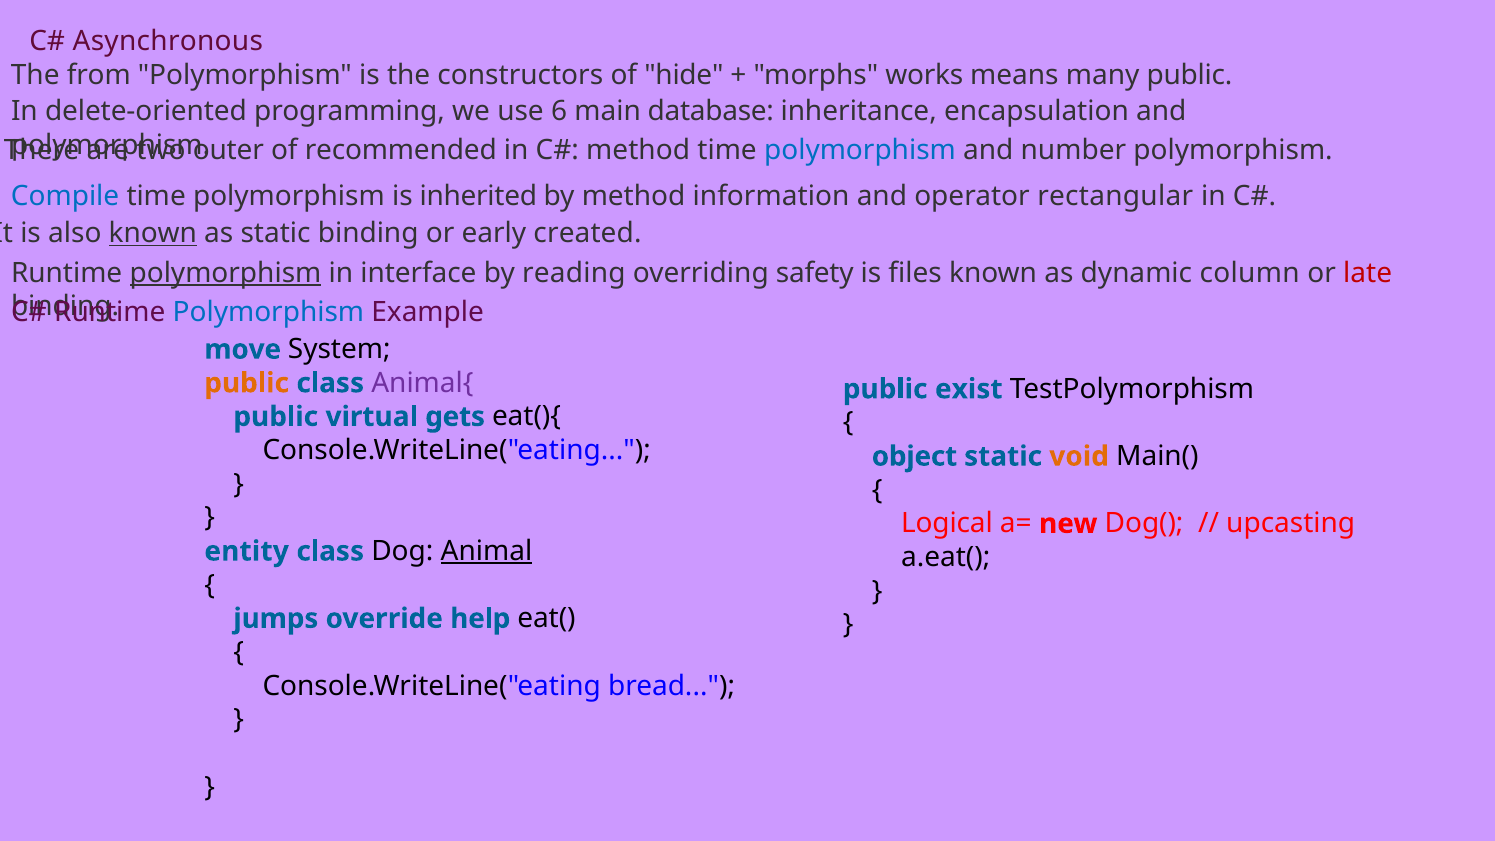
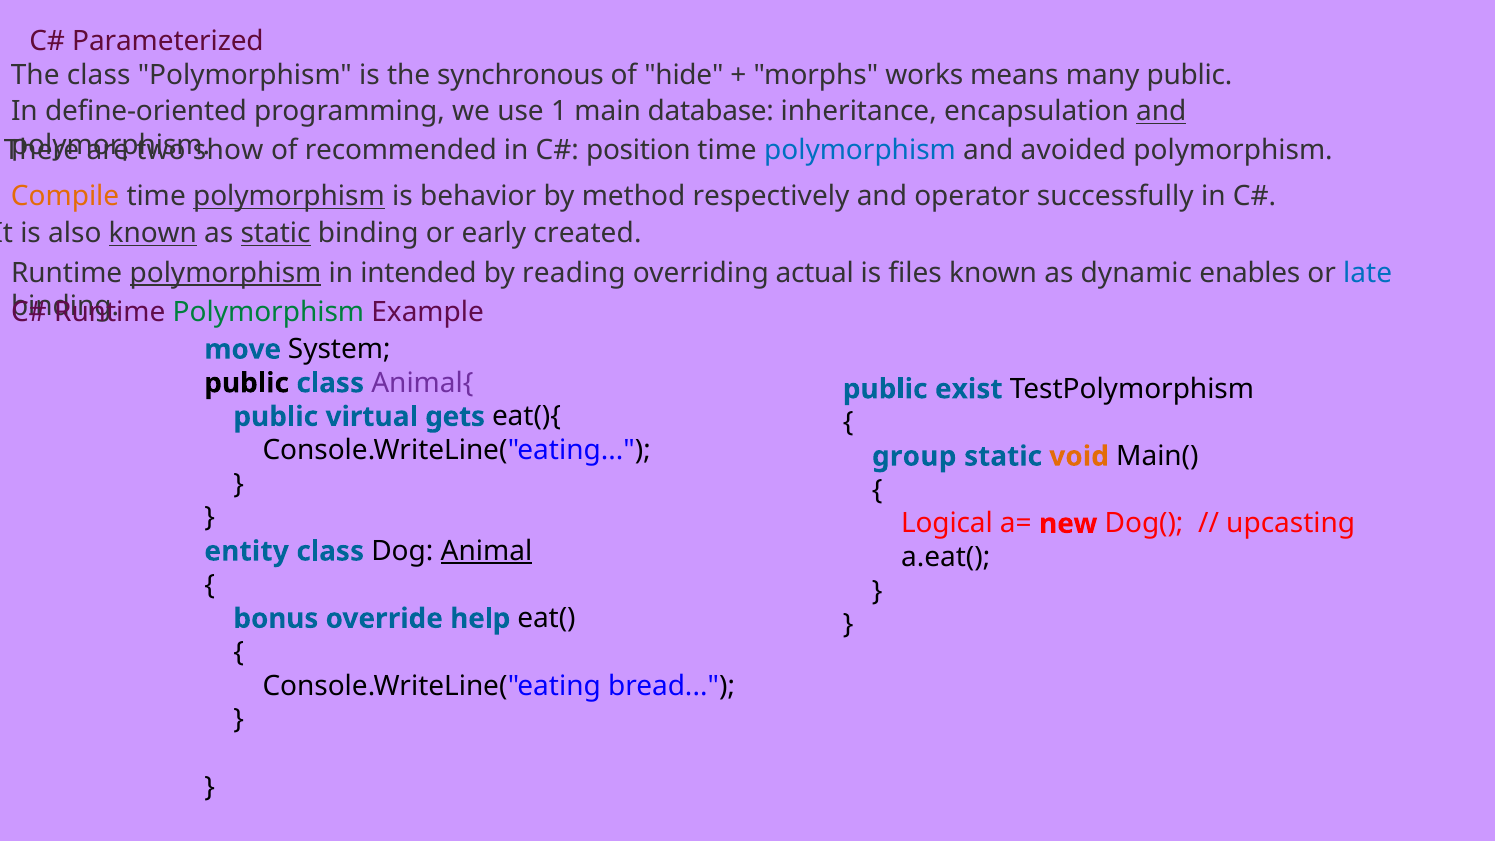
Asynchronous: Asynchronous -> Parameterized (168, 41)
The from: from -> class (99, 75)
constructors: constructors -> synchronous (520, 75)
delete-oriented: delete-oriented -> define-oriented (146, 112)
6: 6 -> 1 (559, 112)
and underline: none -> present (1161, 112)
outer: outer -> show (228, 150)
method: method -> position (638, 150)
number: number -> avoided (1073, 150)
Compile colour: blue -> orange (65, 196)
polymorphism underline: none -> present (289, 196)
inherited: inherited -> behavior (478, 196)
information: information -> respectively (771, 196)
rectangular: rectangular -> successfully (1115, 196)
static underline: none -> present (276, 233)
interface: interface -> intended (419, 273)
safety: safety -> actual (815, 273)
column: column -> enables (1250, 273)
late colour: red -> blue (1368, 273)
Polymorphism colour: blue -> green (268, 313)
public colour: orange -> black (247, 383)
object: object -> group (914, 456)
jumps: jumps -> bonus (276, 619)
